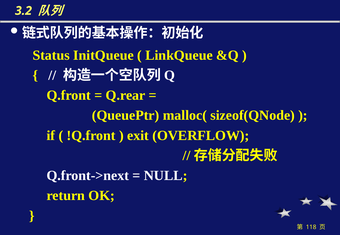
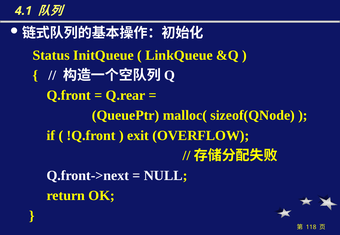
3.2: 3.2 -> 4.1 (23, 11)
